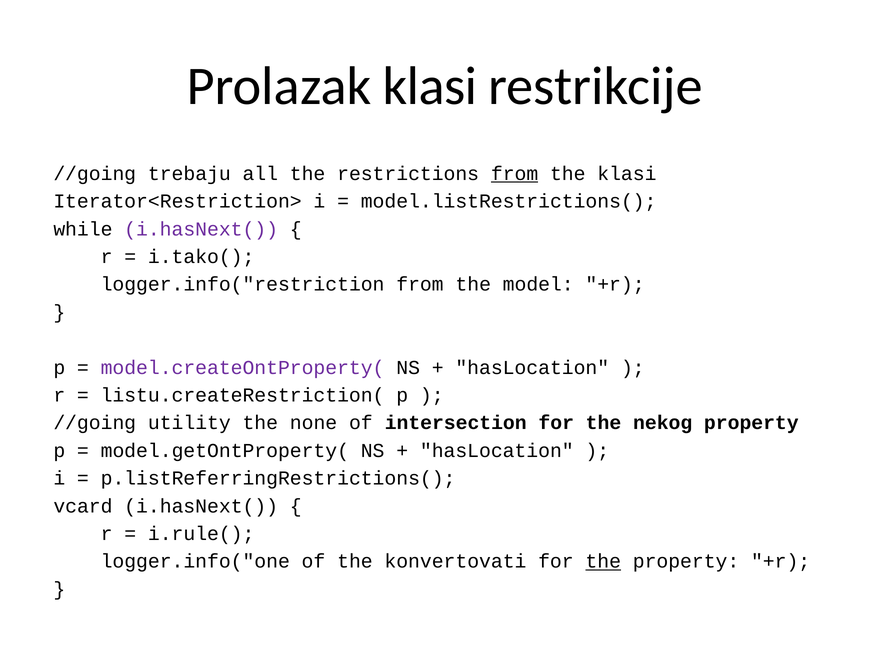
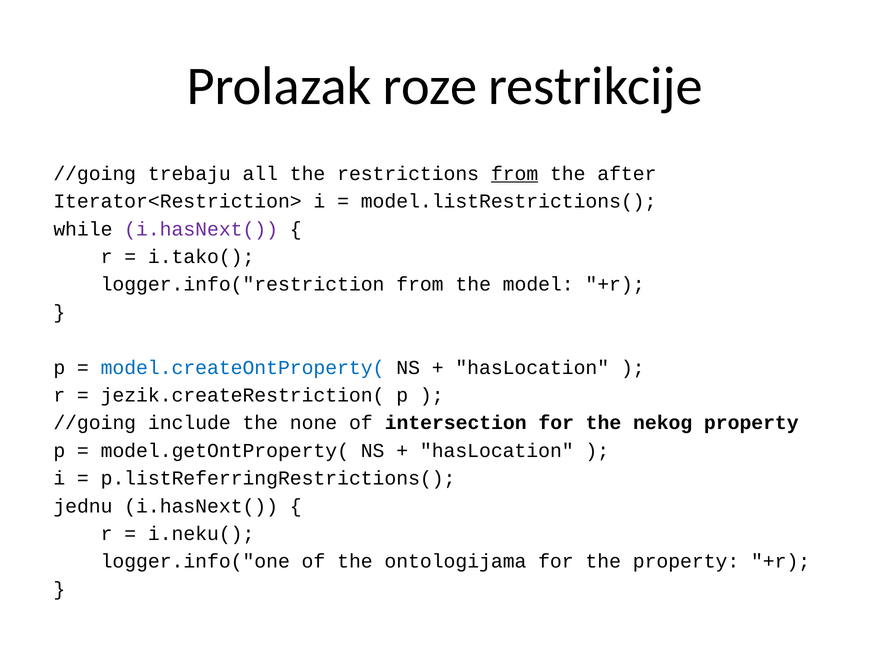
Prolazak klasi: klasi -> roze (430, 86)
the klasi: klasi -> after (627, 173)
model.createOntProperty( colour: purple -> blue (243, 367)
listu.createRestriction(: listu.createRestriction( -> jezik.createRestriction( (243, 395)
utility: utility -> include (189, 423)
vcard: vcard -> jednu (83, 506)
i.rule(: i.rule( -> i.neku( (201, 533)
konvertovati: konvertovati -> ontologijama (455, 561)
the underline: present -> none (603, 561)
